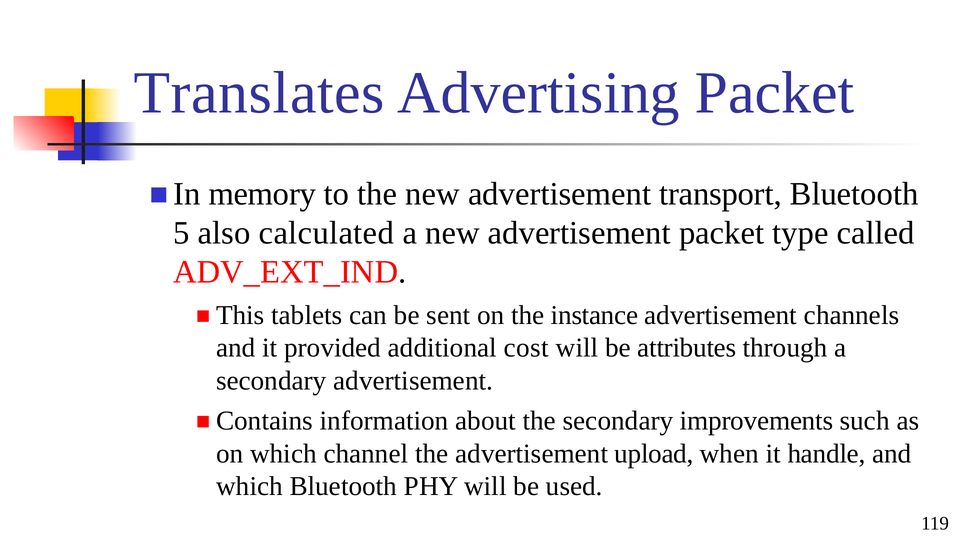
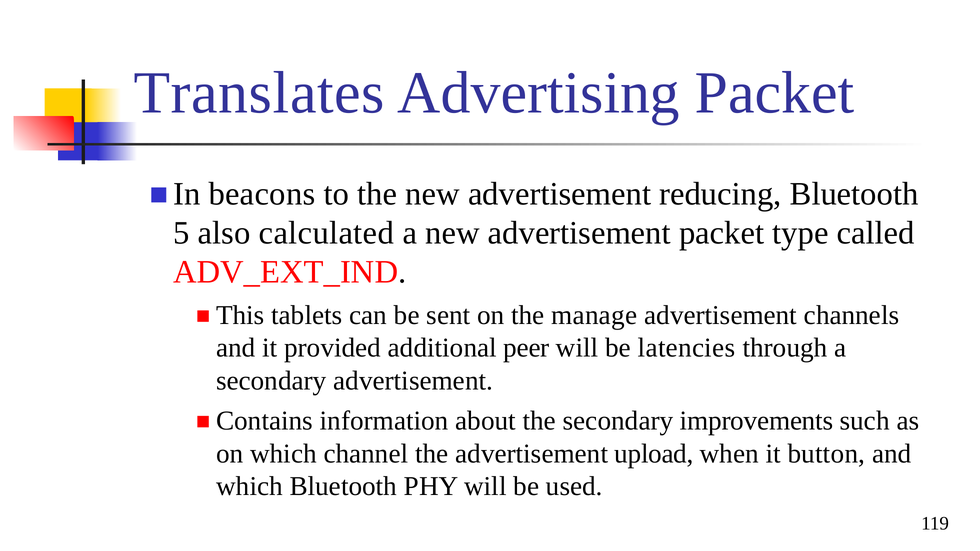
memory: memory -> beacons (262, 194)
transport: transport -> reducing (720, 194)
instance: instance -> manage (594, 315)
cost: cost -> peer (526, 348)
attributes: attributes -> latencies (687, 348)
handle: handle -> button (826, 454)
